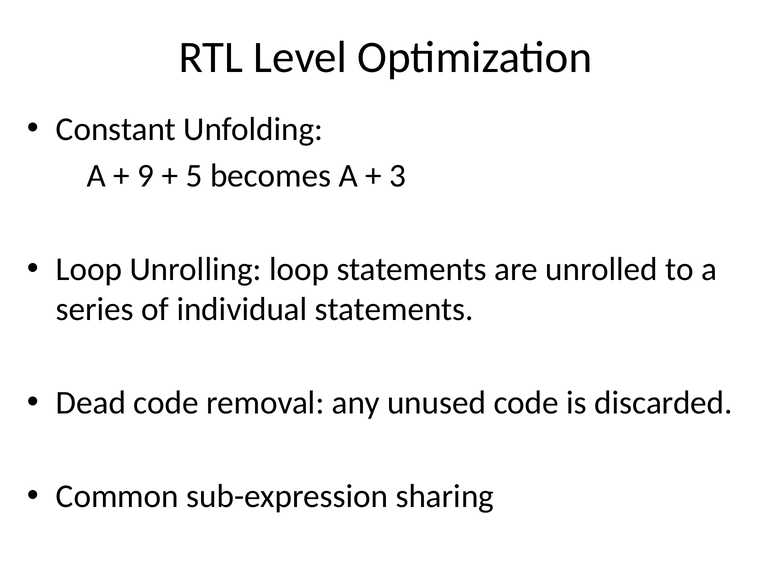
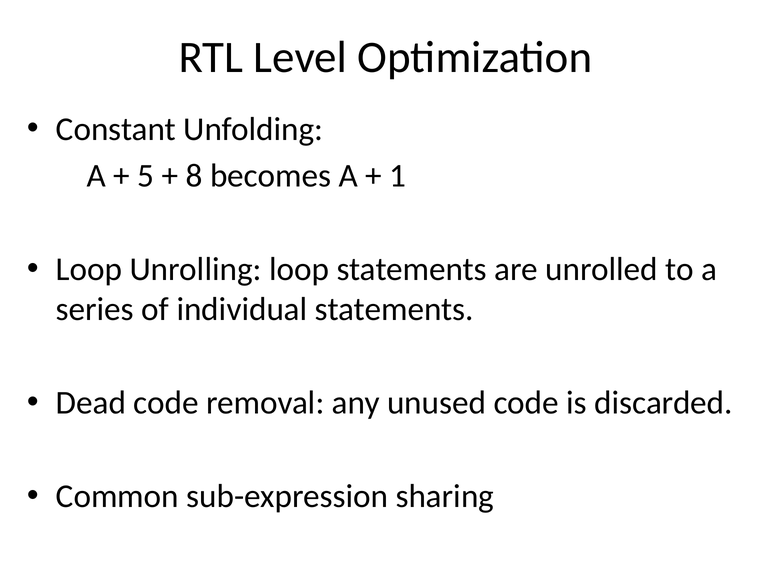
9: 9 -> 5 (146, 176)
5: 5 -> 8 (194, 176)
3: 3 -> 1 (398, 176)
